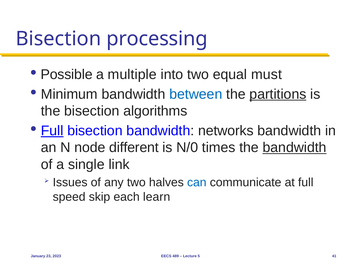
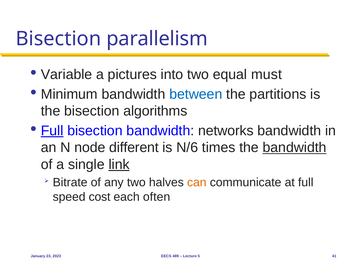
processing: processing -> parallelism (157, 39)
Possible: Possible -> Variable (67, 74)
multiple: multiple -> pictures (132, 74)
partitions underline: present -> none (278, 94)
N/0: N/0 -> N/6 (187, 147)
link underline: none -> present (119, 164)
Issues: Issues -> Bitrate (70, 182)
can colour: blue -> orange (197, 182)
skip: skip -> cost (100, 197)
learn: learn -> often (157, 197)
